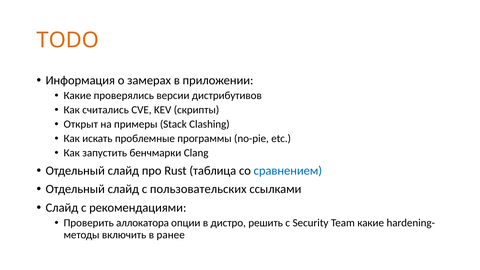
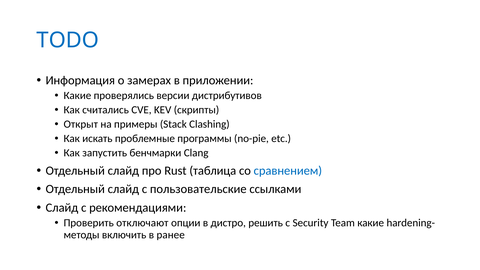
TODO colour: orange -> blue (68, 40)
пользовательских: пользовательских -> пользовательские (198, 189)
аллокатора: аллокатора -> отключают (142, 223)
